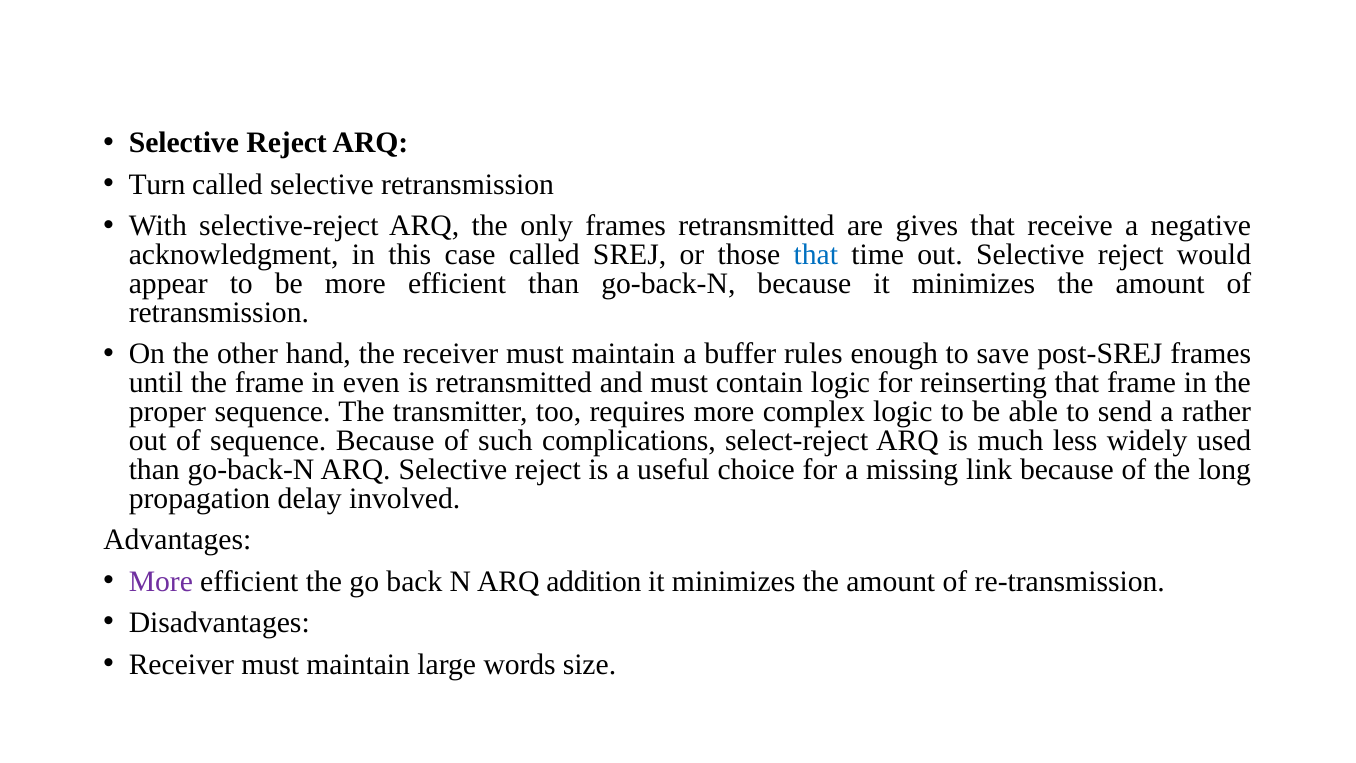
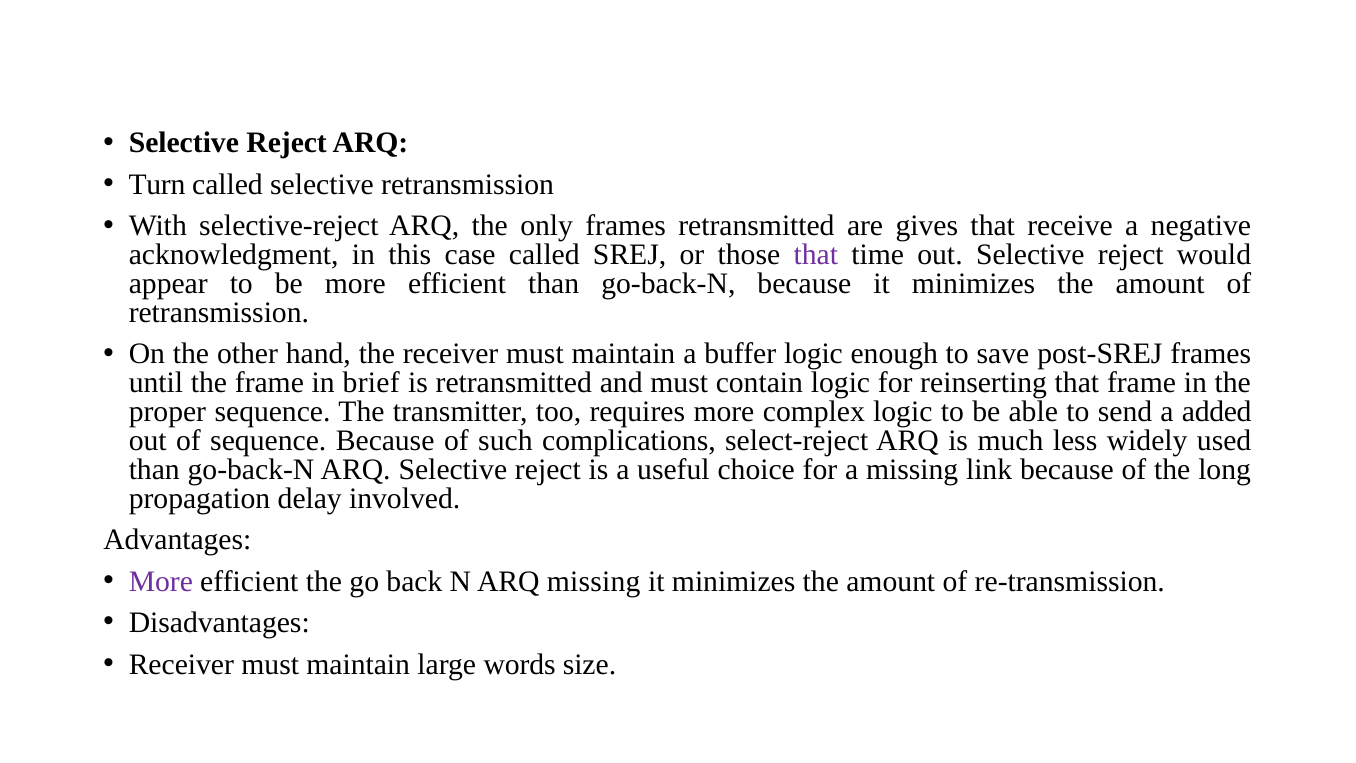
that colour: blue -> purple (816, 255)
buffer rules: rules -> logic (813, 354)
even: even -> brief (371, 383)
rather: rather -> added (1217, 412)
ARQ addition: addition -> missing (594, 581)
